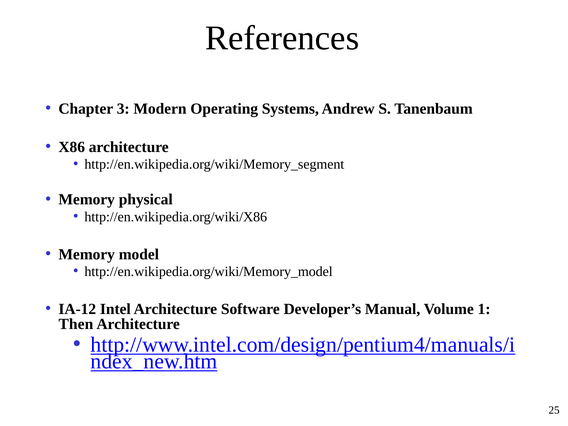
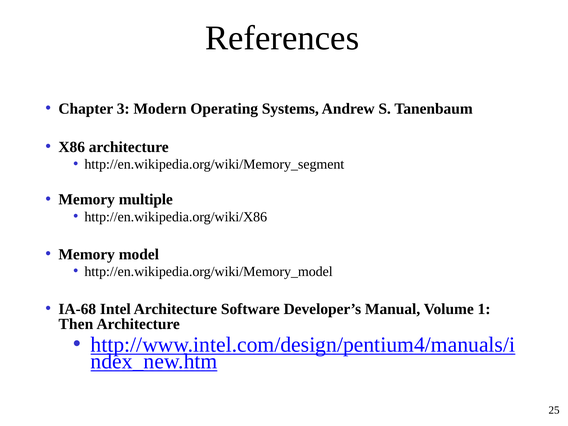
physical: physical -> multiple (146, 200)
IA-12: IA-12 -> IA-68 (77, 309)
